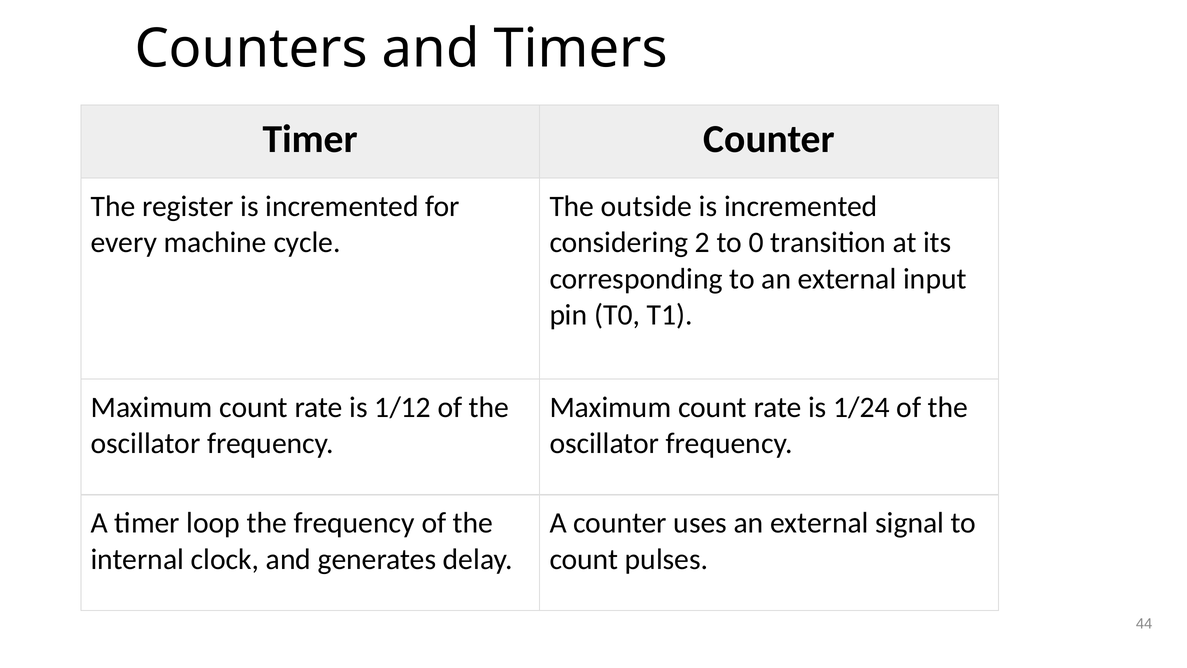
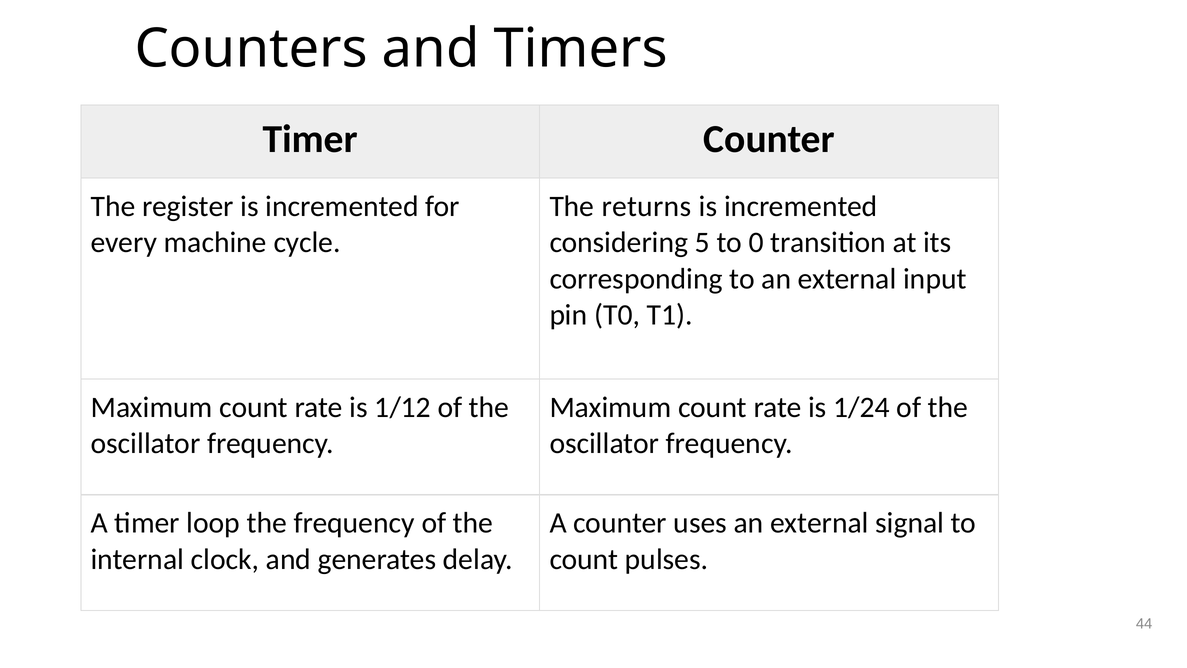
outside: outside -> returns (646, 206)
2: 2 -> 5 (702, 242)
